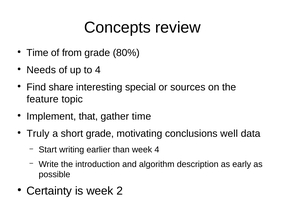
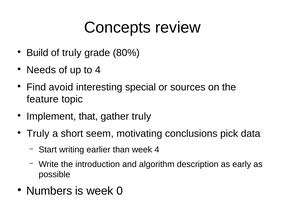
Time: Time -> Build (37, 53)
of from: from -> truly (72, 53)
share: share -> avoid (61, 87)
gather time: time -> truly (141, 116)
short grade: grade -> seem (100, 133)
well: well -> pick (229, 133)
Certainty: Certainty -> Numbers (49, 191)
2: 2 -> 0 (120, 191)
